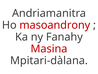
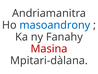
masoandrony colour: red -> blue (55, 25)
